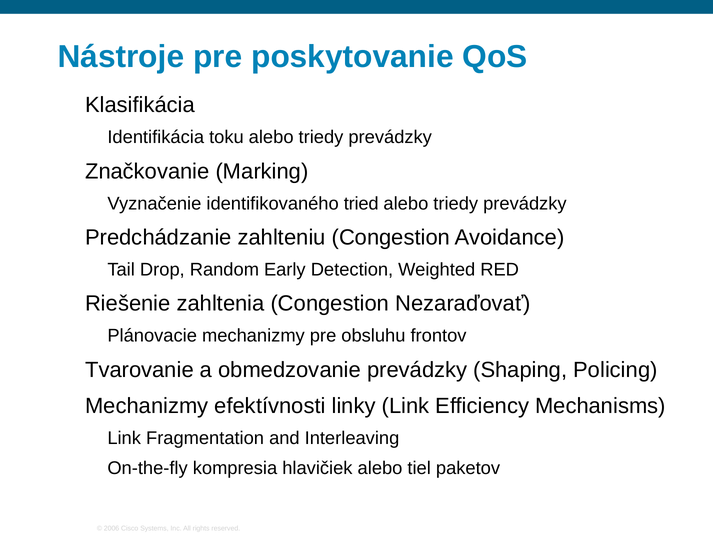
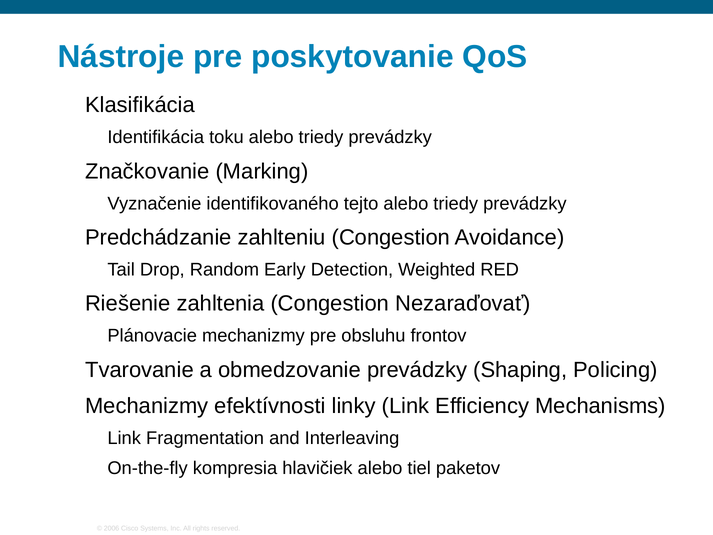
tried: tried -> tejto (361, 203)
